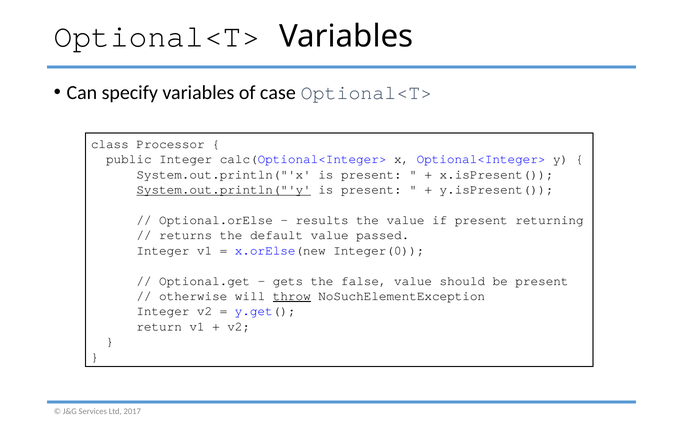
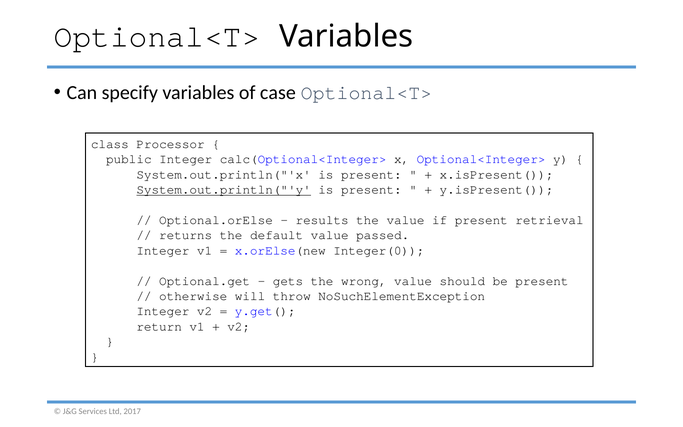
returning: returning -> retrieval (550, 220)
false: false -> wrong (364, 281)
throw underline: present -> none (292, 296)
